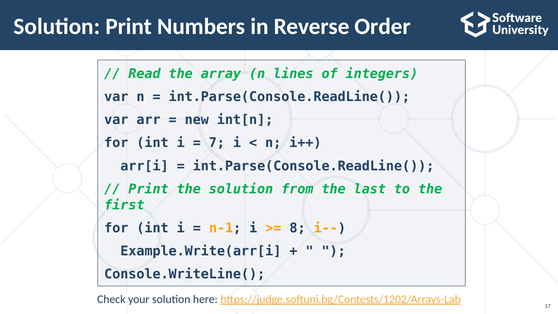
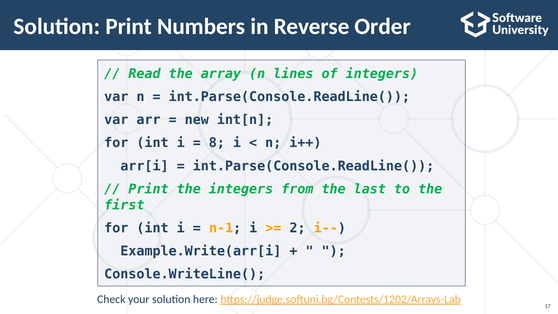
7: 7 -> 8 (217, 143)
the solution: solution -> integers (241, 189)
8: 8 -> 2 (298, 228)
